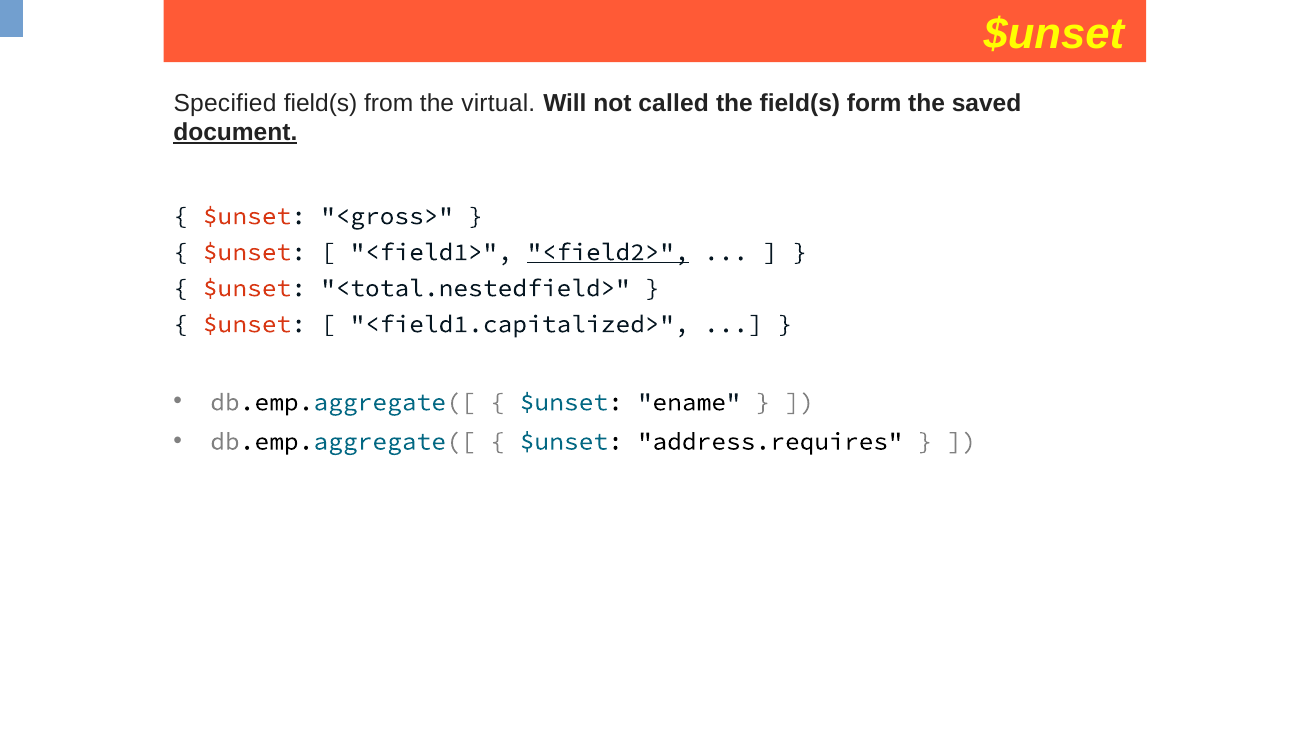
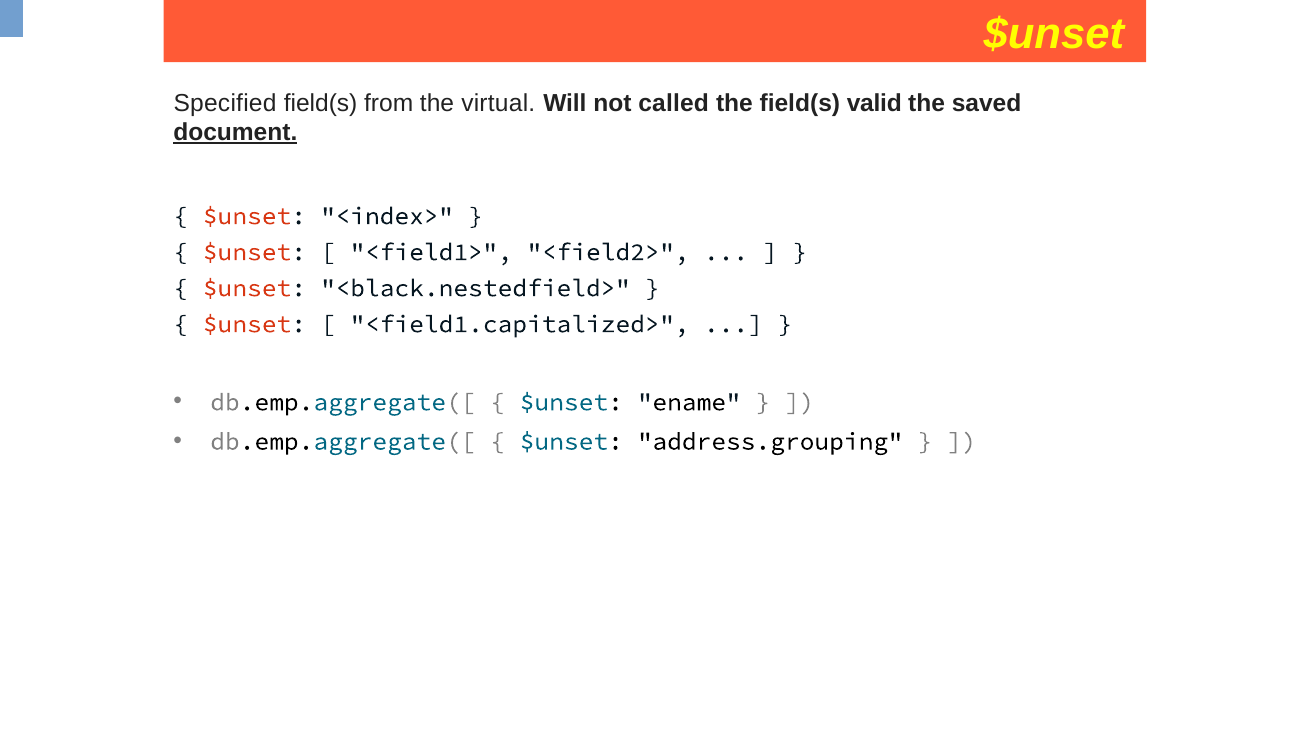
form: form -> valid (874, 103)
<gross>: <gross> -> <index> (387, 216)
<field2> underline: present -> none (608, 252)
<total.nestedfield>: <total.nestedfield> -> <black.nestedfield> (475, 288)
address.requires: address.requires -> address.grouping (770, 441)
